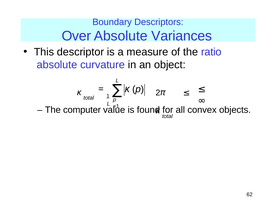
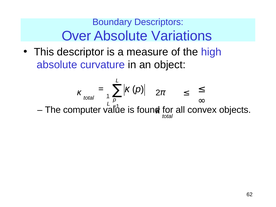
Variances: Variances -> Variations (182, 36)
ratio: ratio -> high (211, 52)
